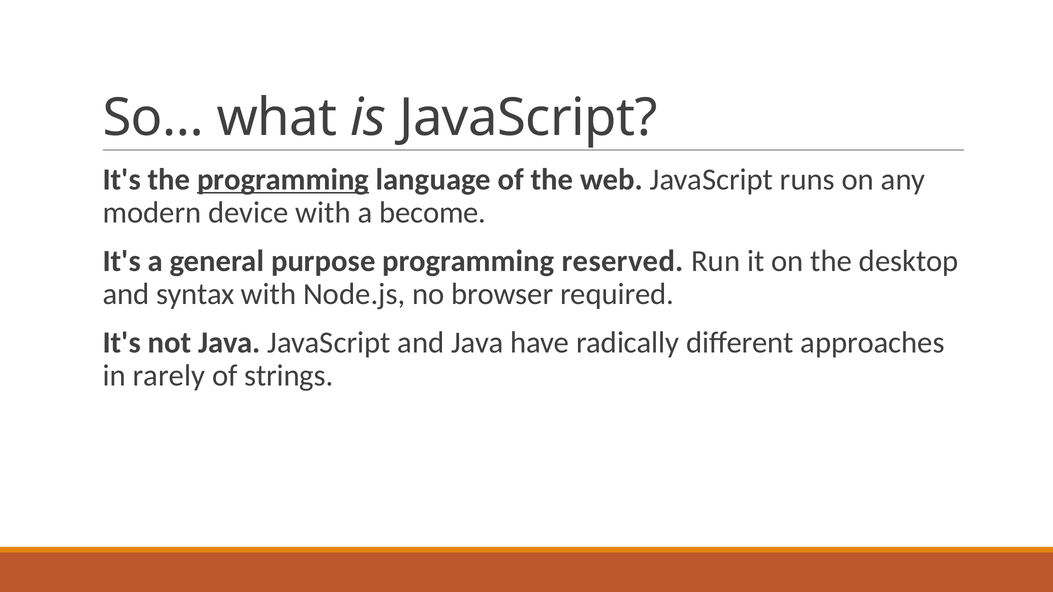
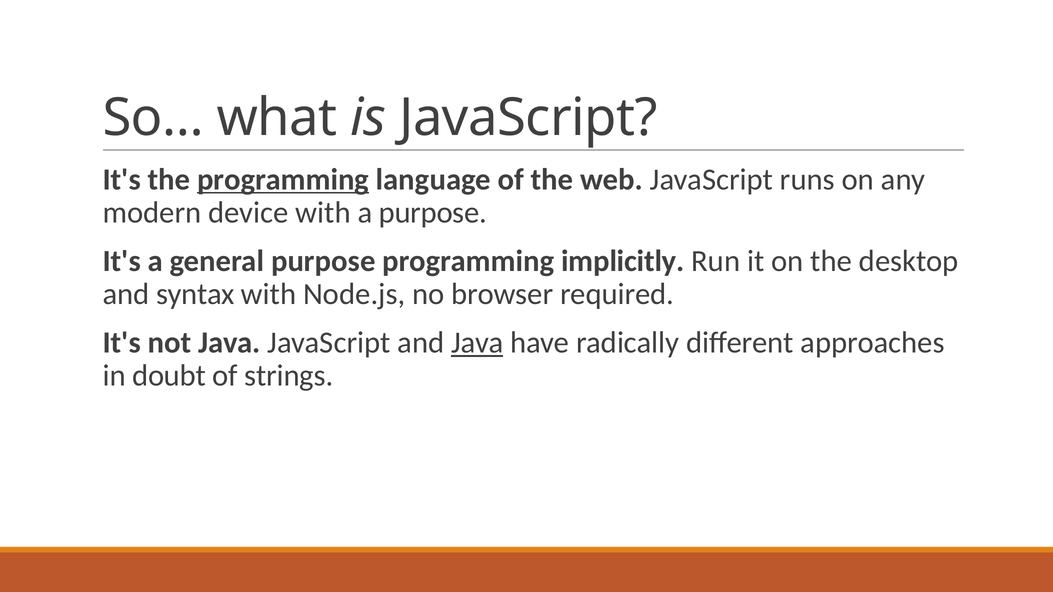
a become: become -> purpose (433, 213)
reserved: reserved -> implicitly (623, 261)
Java underline: none -> present (477, 343)
rarely: rarely -> doubt (169, 376)
